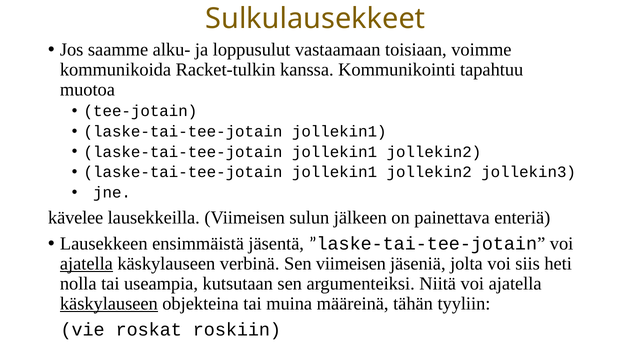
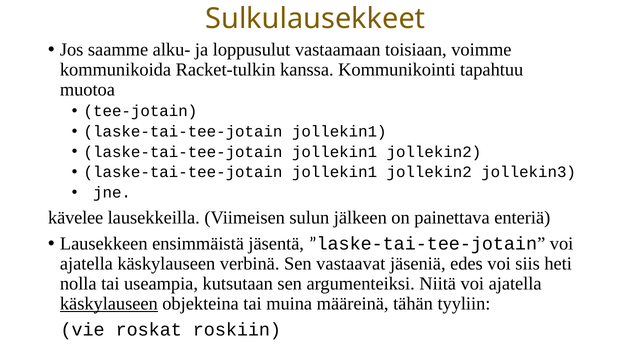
ajatella underline: present -> none (86, 264)
Sen viimeisen: viimeisen -> vastaavat (351, 264)
jolta: jolta -> edes (466, 264)
